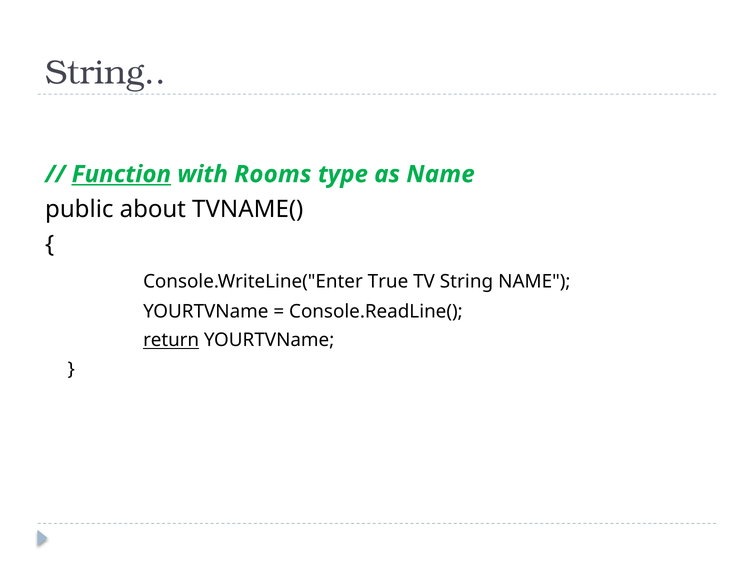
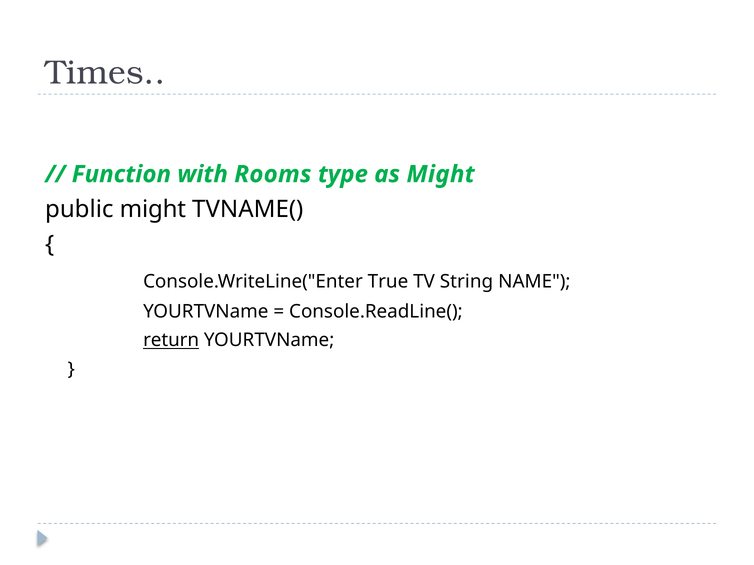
String: String -> Times (105, 73)
Function underline: present -> none (121, 174)
as Name: Name -> Might (441, 174)
public about: about -> might (153, 210)
